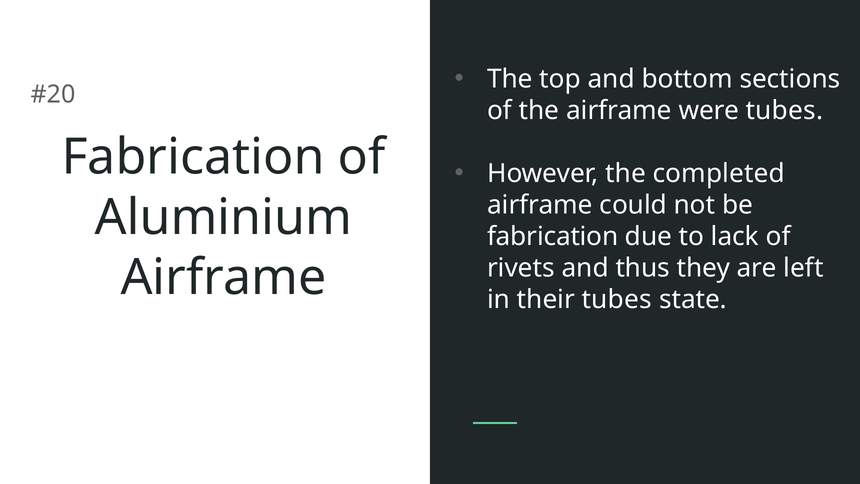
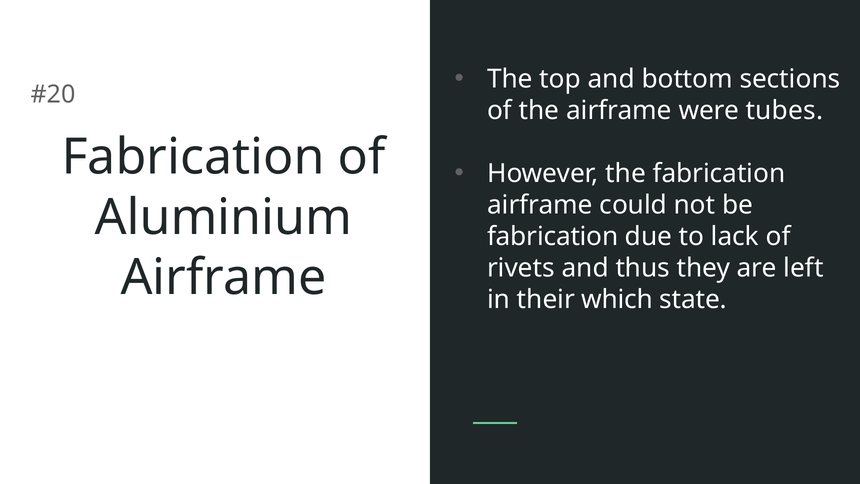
the completed: completed -> fabrication (719, 174)
their tubes: tubes -> which (617, 300)
